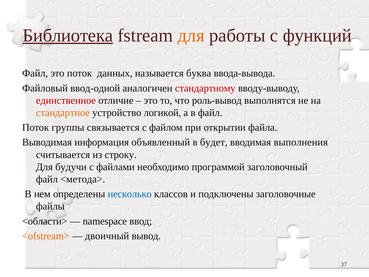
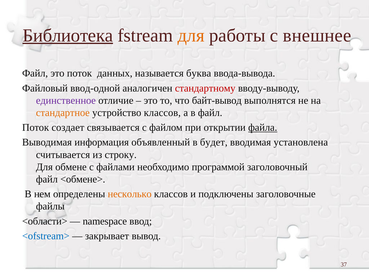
функций: функций -> внешнее (317, 35)
единственное colour: red -> purple (66, 100)
роль-вывод: роль-вывод -> байт-вывод (217, 100)
устройство логикой: логикой -> классов (162, 113)
группы: группы -> создает (68, 127)
файла underline: none -> present (263, 127)
выполнения: выполнения -> установлена (301, 142)
будучи: будучи -> обмене (71, 167)
<метода>: <метода> -> <обмене> (83, 179)
несколько colour: blue -> orange (130, 194)
<ofstream> colour: orange -> blue (46, 236)
двоичный: двоичный -> закрывает (107, 236)
